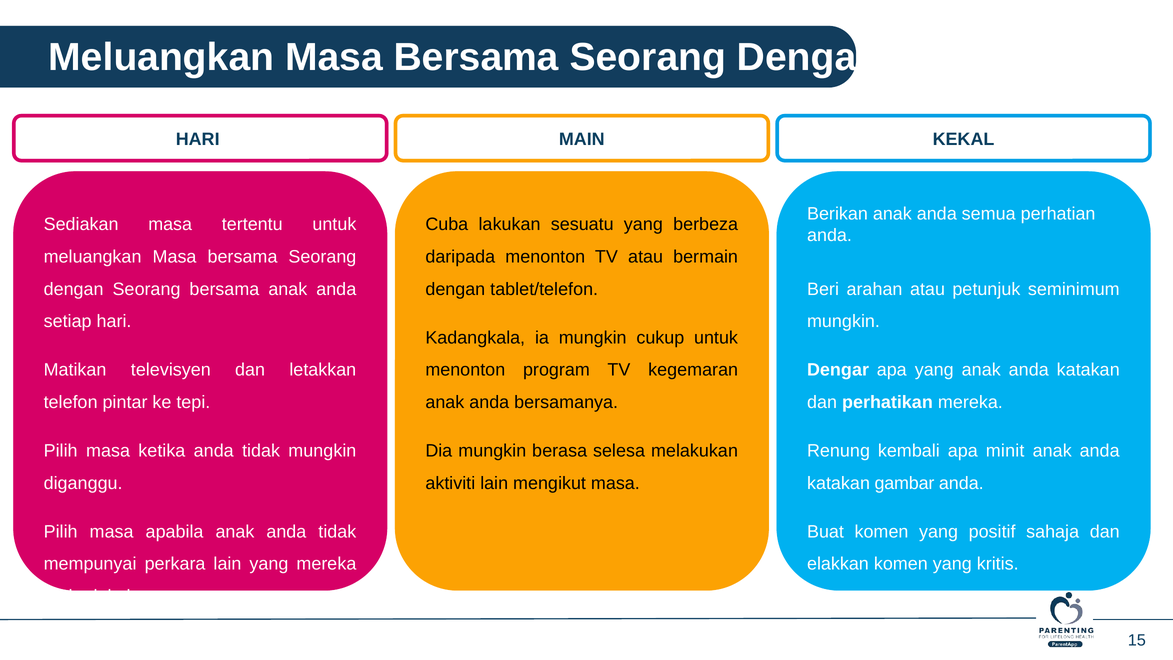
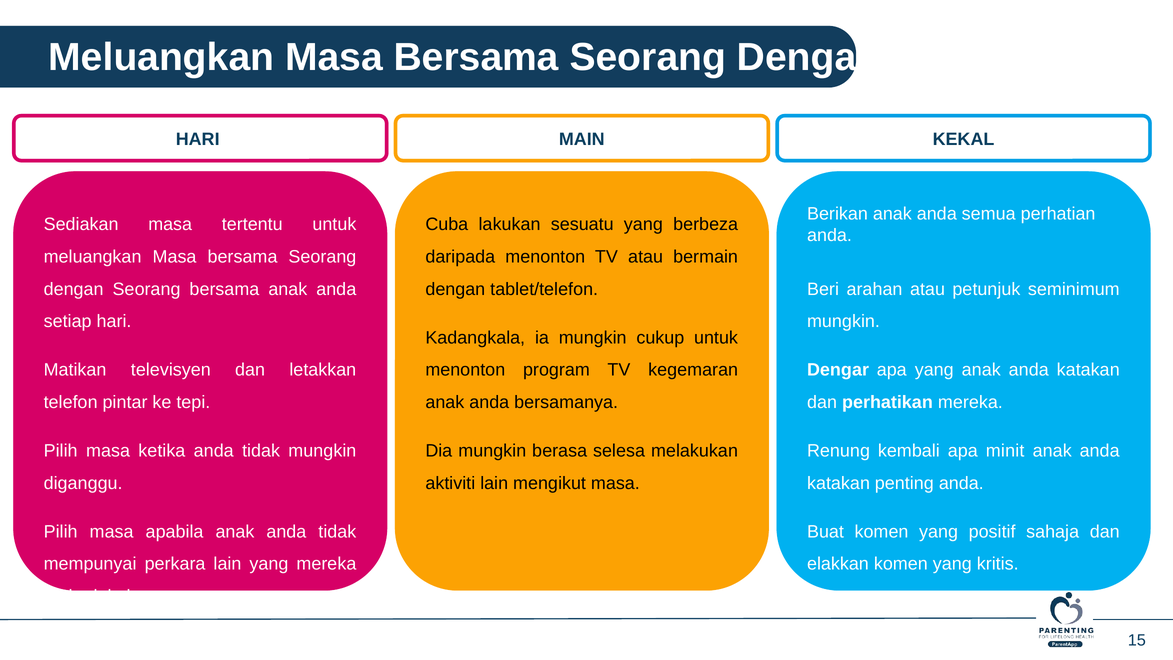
gambar: gambar -> penting (904, 483)
